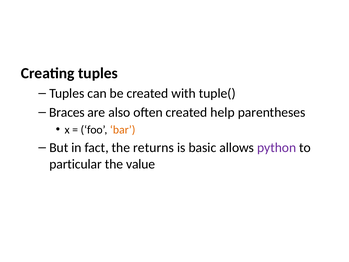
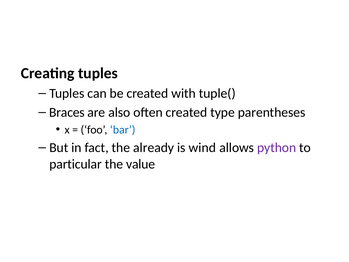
help: help -> type (223, 112)
bar colour: orange -> blue (123, 130)
returns: returns -> already (154, 148)
basic: basic -> wind (202, 148)
